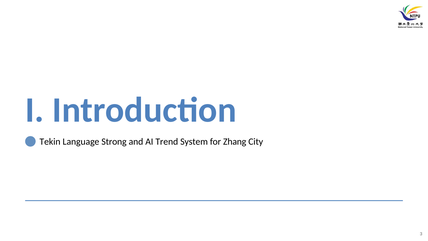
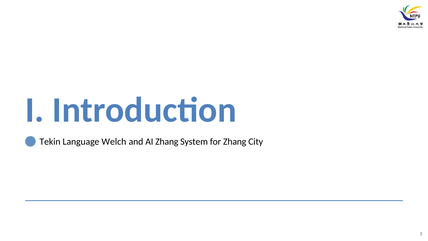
Strong: Strong -> Welch (114, 142)
AI Trend: Trend -> Zhang (167, 142)
